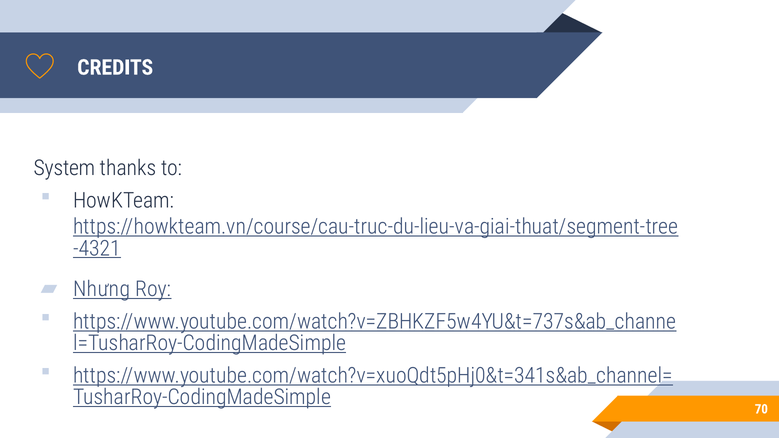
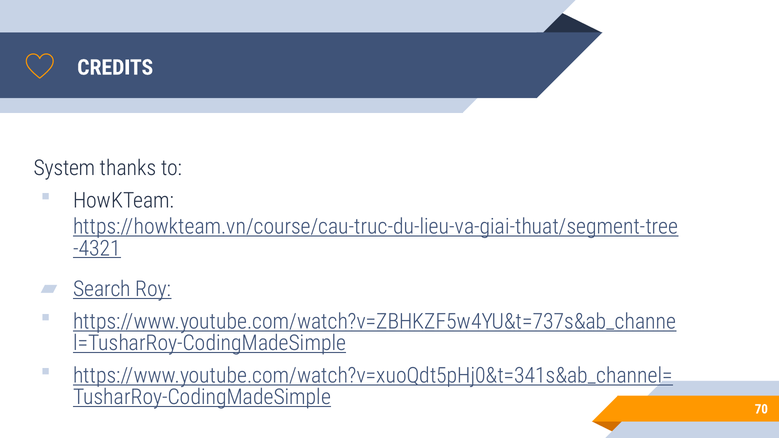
Nhưng: Nhưng -> Search (102, 289)
